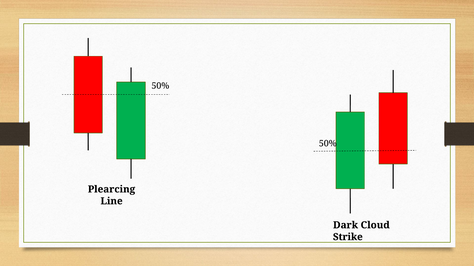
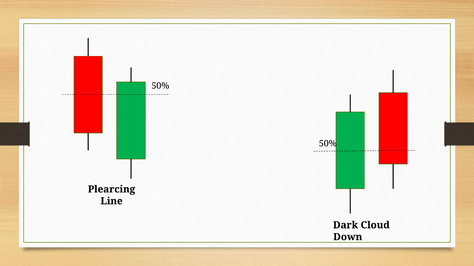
Strike: Strike -> Down (348, 237)
